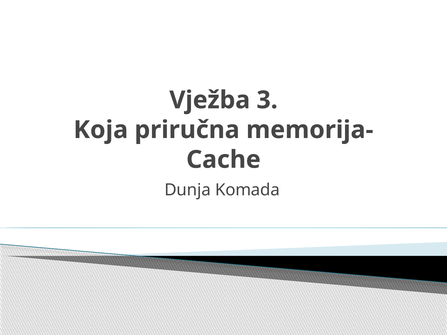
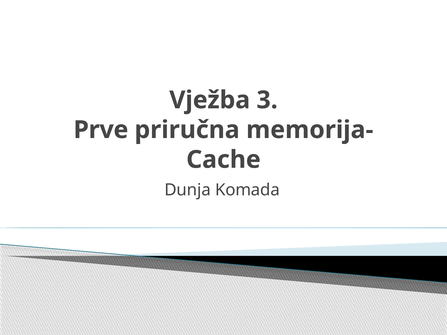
Koja: Koja -> Prve (101, 130)
